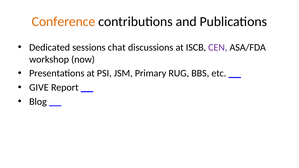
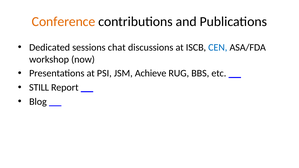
CEN colour: purple -> blue (218, 47)
Primary: Primary -> Achieve (151, 73)
GIVE: GIVE -> STILL (39, 87)
